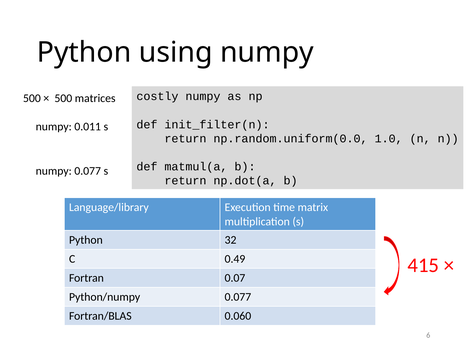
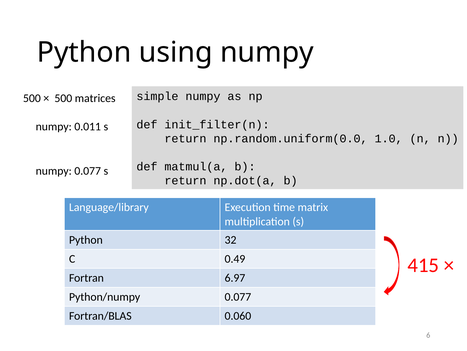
costly: costly -> simple (157, 96)
0.07: 0.07 -> 6.97 (235, 277)
